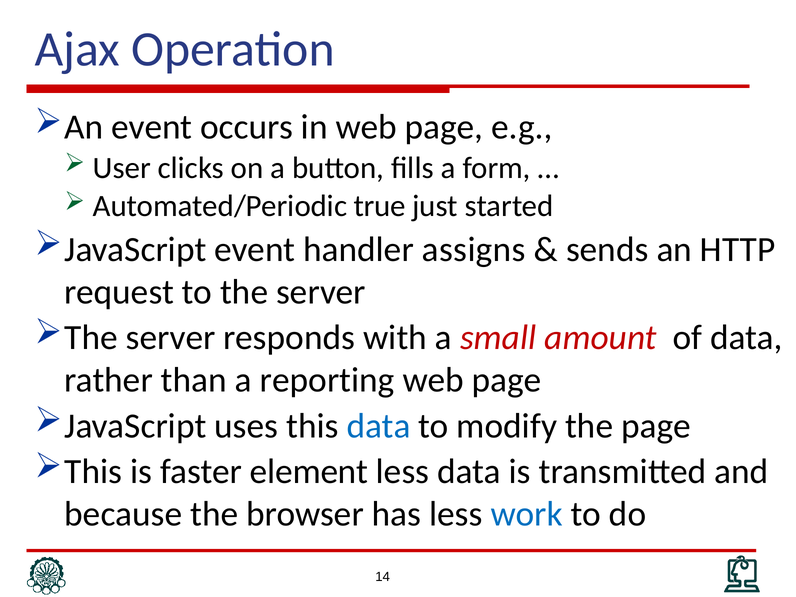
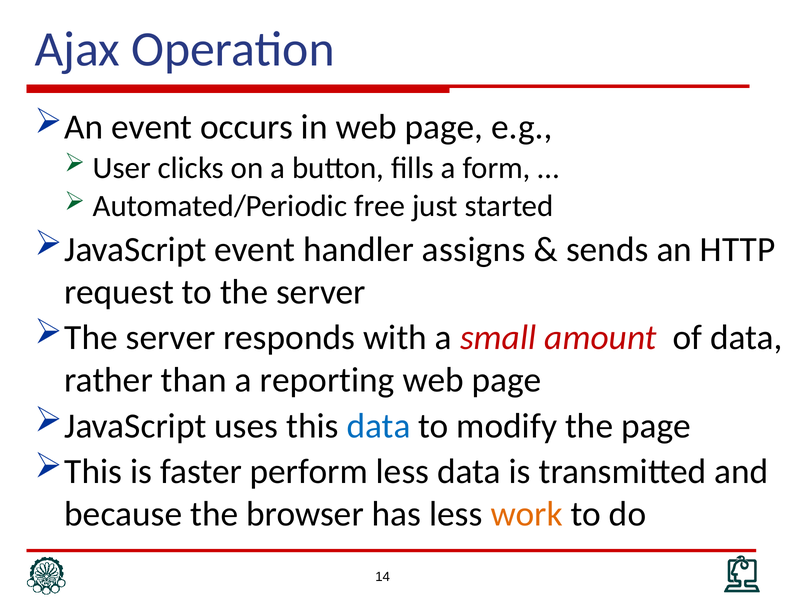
true: true -> free (380, 206)
element: element -> perform (309, 472)
work colour: blue -> orange (527, 514)
